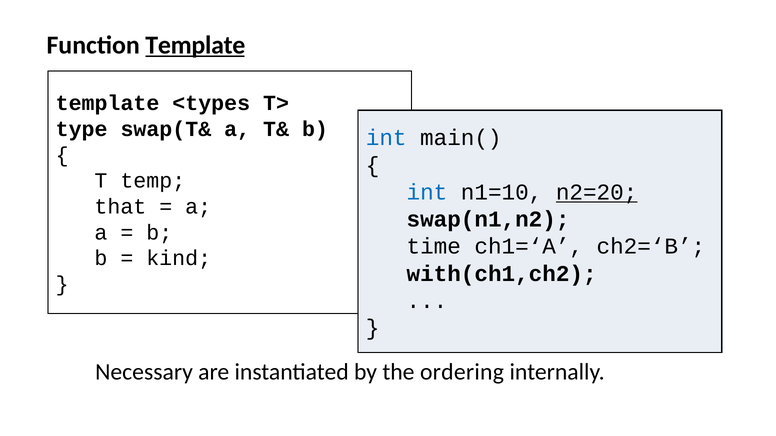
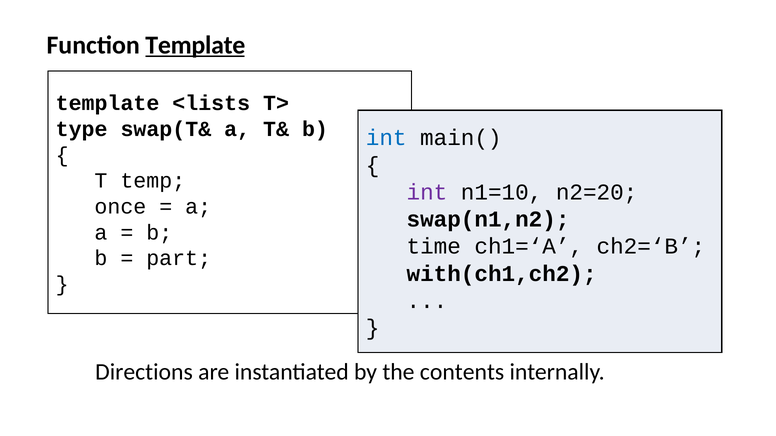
<types: <types -> <lists (211, 103)
int colour: blue -> purple (427, 192)
n2=20 underline: present -> none (597, 192)
that: that -> once (120, 207)
kind: kind -> part (179, 259)
Necessary: Necessary -> Directions (144, 373)
ordering: ordering -> contents (462, 373)
